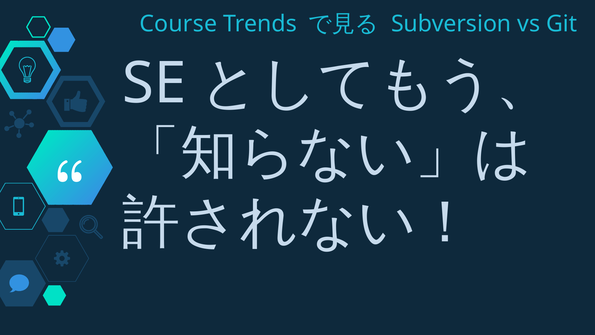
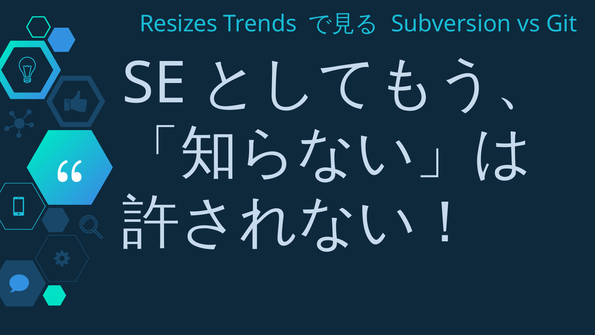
Course: Course -> Resizes (178, 24)
